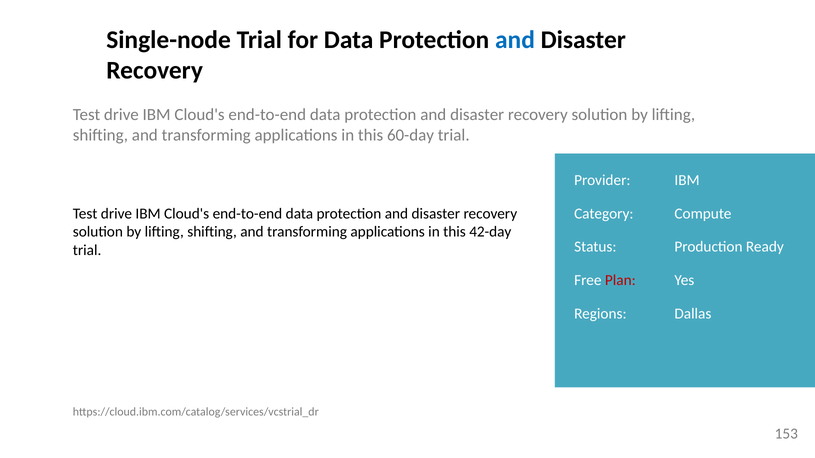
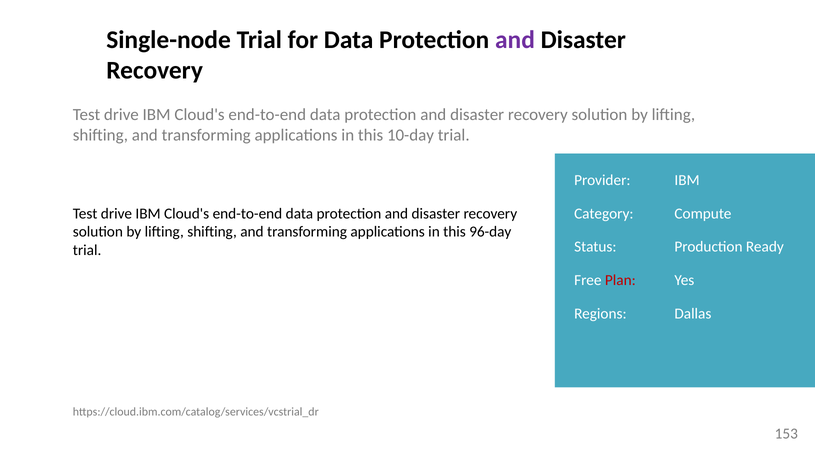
and colour: blue -> purple (515, 40)
60-day: 60-day -> 10-day (410, 135)
42-day: 42-day -> 96-day (490, 232)
